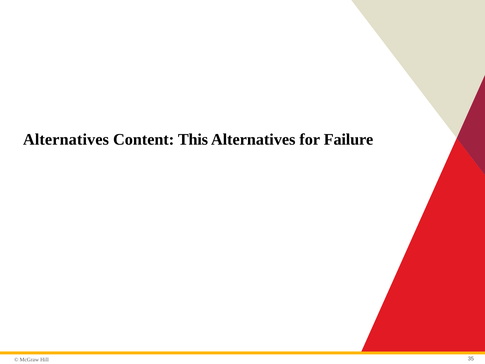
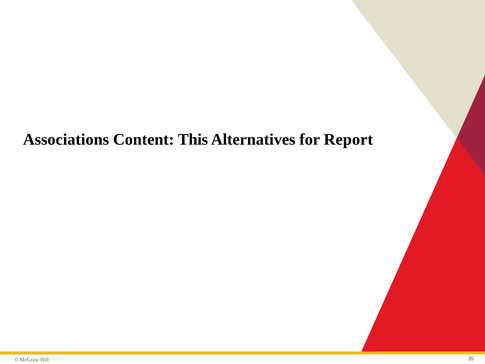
Alternatives: Alternatives -> Associations (66, 139)
Failure: Failure -> Report (348, 139)
